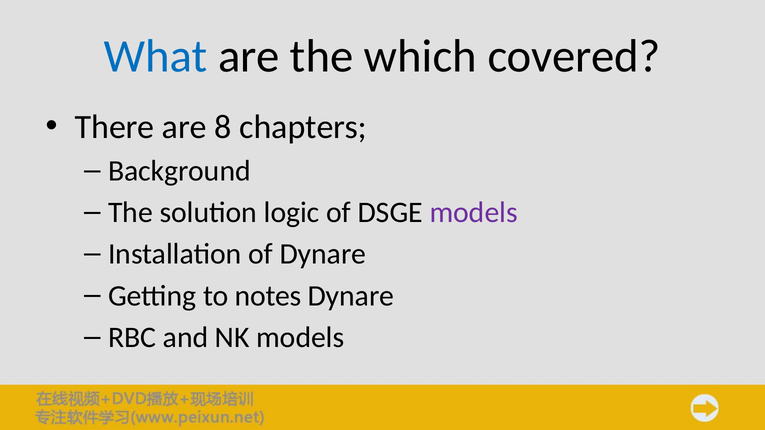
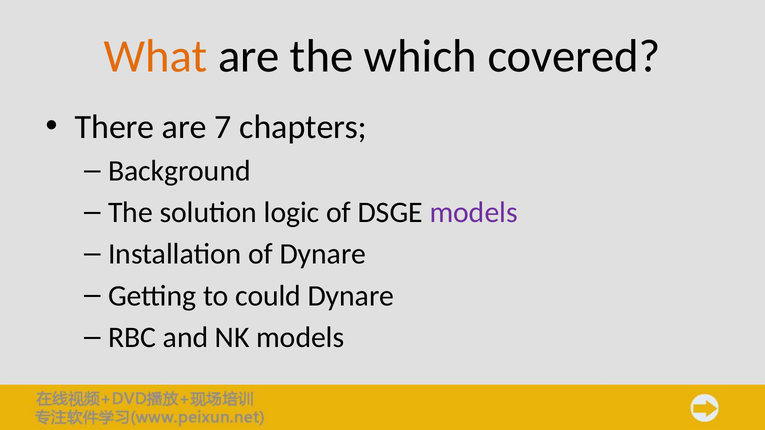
What colour: blue -> orange (156, 56)
8: 8 -> 7 (223, 127)
notes: notes -> could (268, 296)
